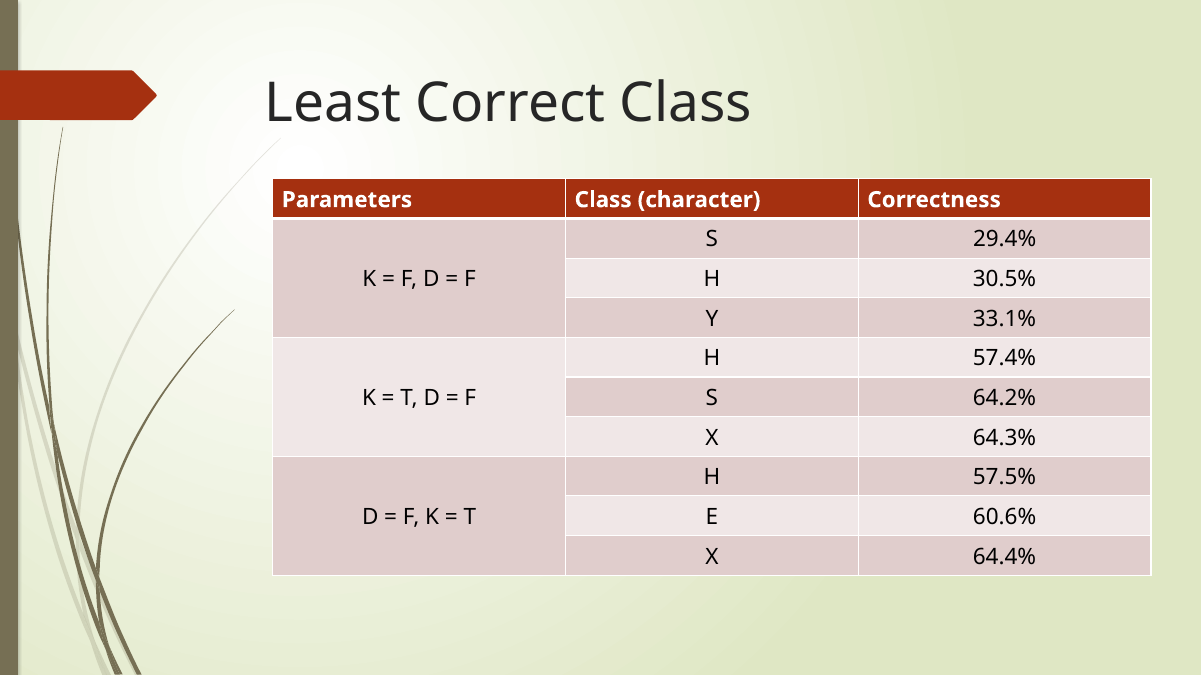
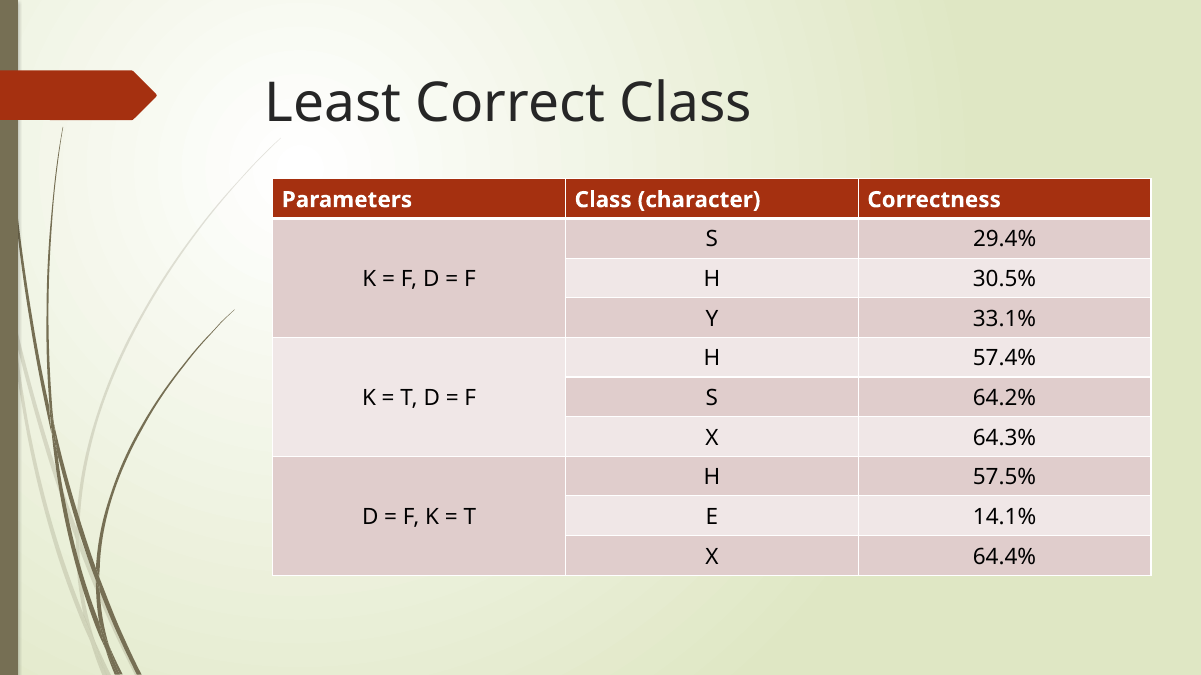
60.6%: 60.6% -> 14.1% (1005, 517)
